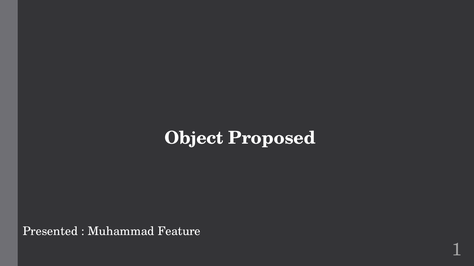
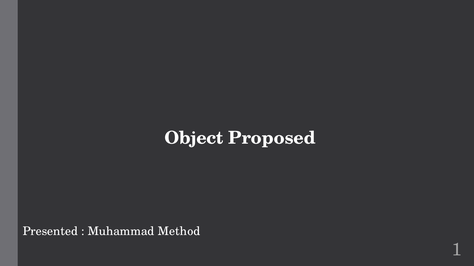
Feature: Feature -> Method (179, 232)
